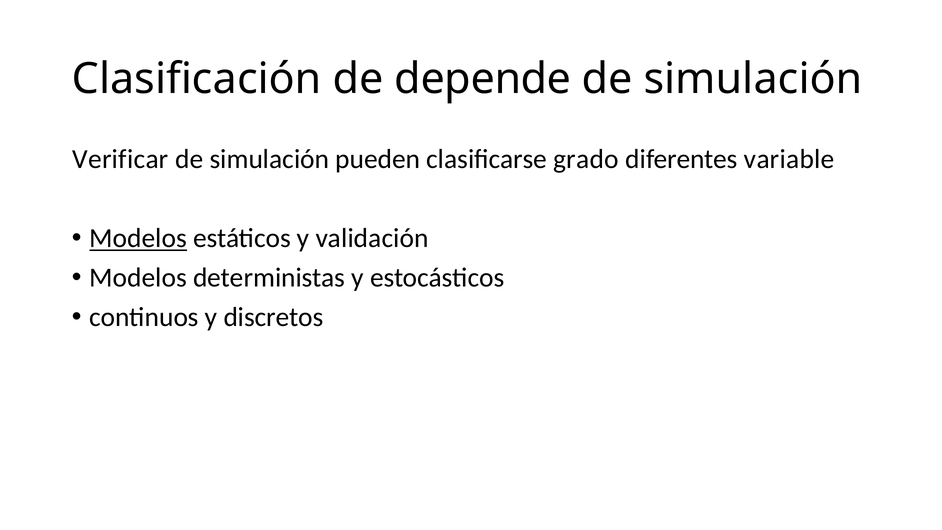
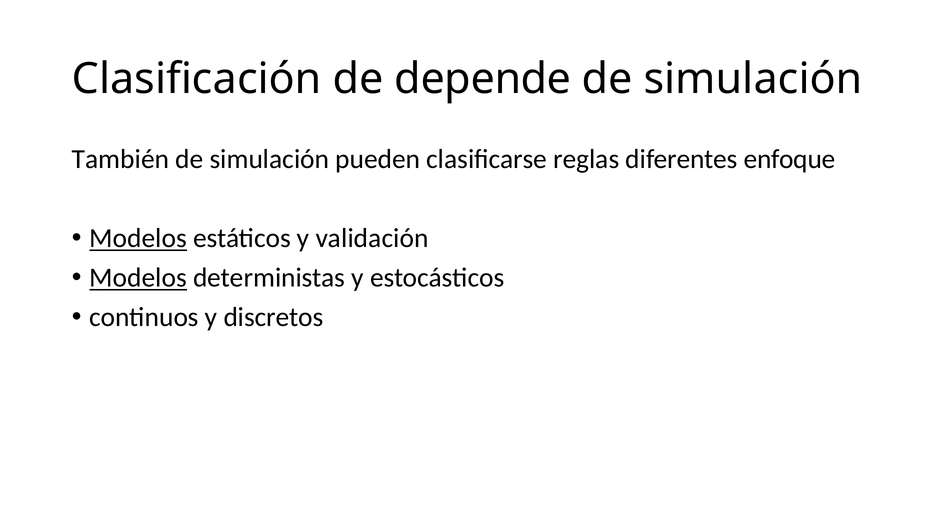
Verificar: Verificar -> También (121, 159)
grado: grado -> reglas (586, 159)
variable: variable -> enfoque (790, 159)
Modelos underline: none -> present (138, 278)
